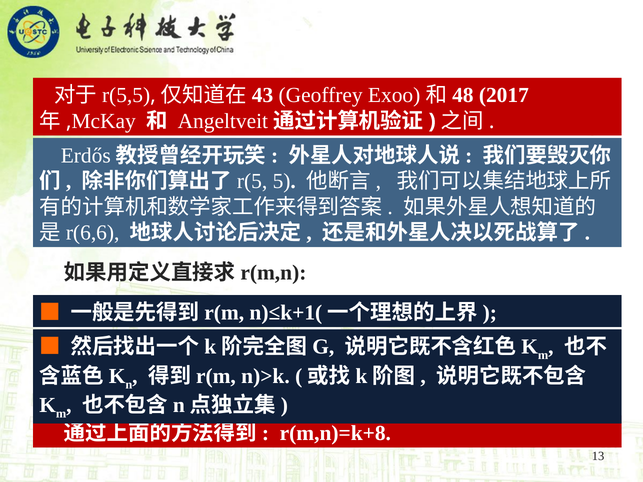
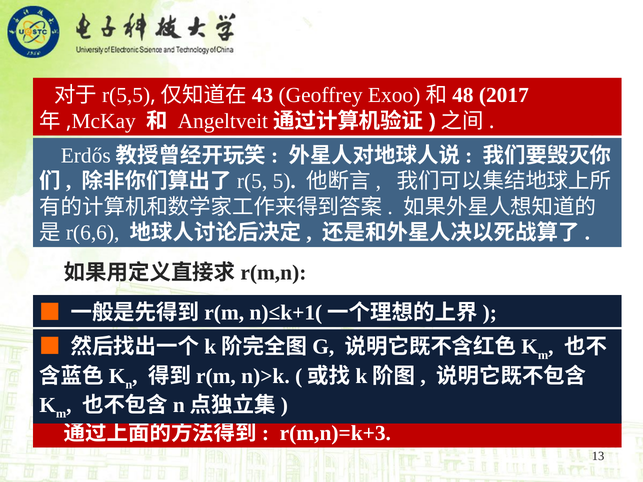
r(m,n)=k+8: r(m,n)=k+8 -> r(m,n)=k+3 (335, 433)
